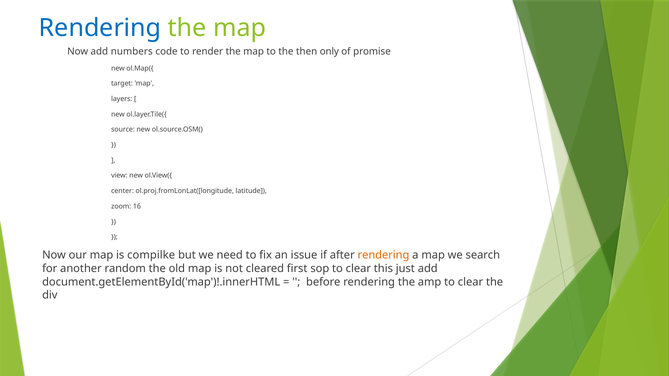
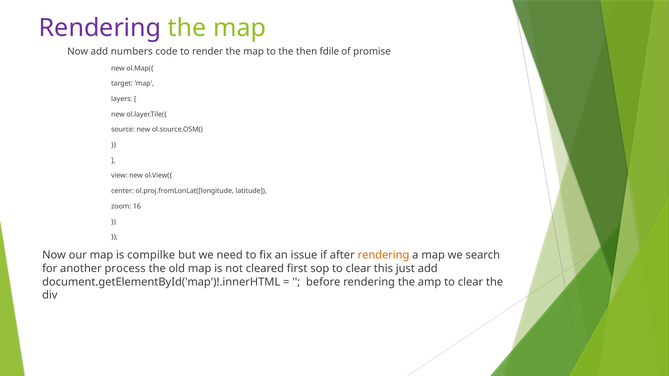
Rendering colour: blue -> purple (100, 28)
only: only -> fdile (329, 52)
random: random -> process (125, 269)
